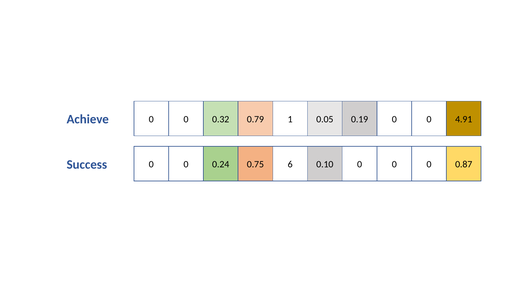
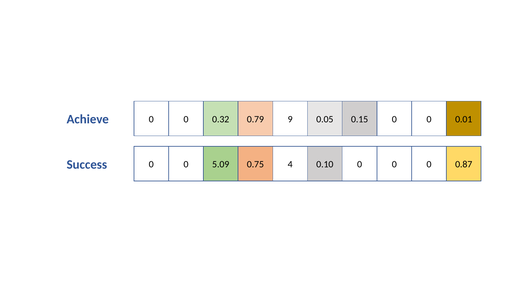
1: 1 -> 9 (290, 119)
0.19: 0.19 -> 0.15 (360, 119)
4.91: 4.91 -> 0.01 (464, 119)
0.24: 0.24 -> 5.09 (221, 164)
6: 6 -> 4 (290, 164)
